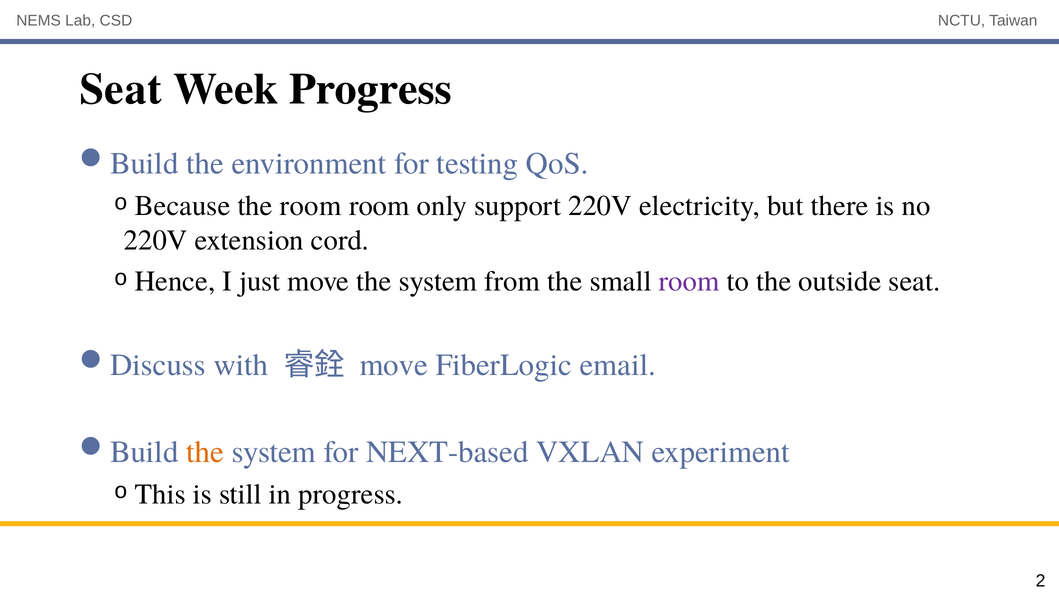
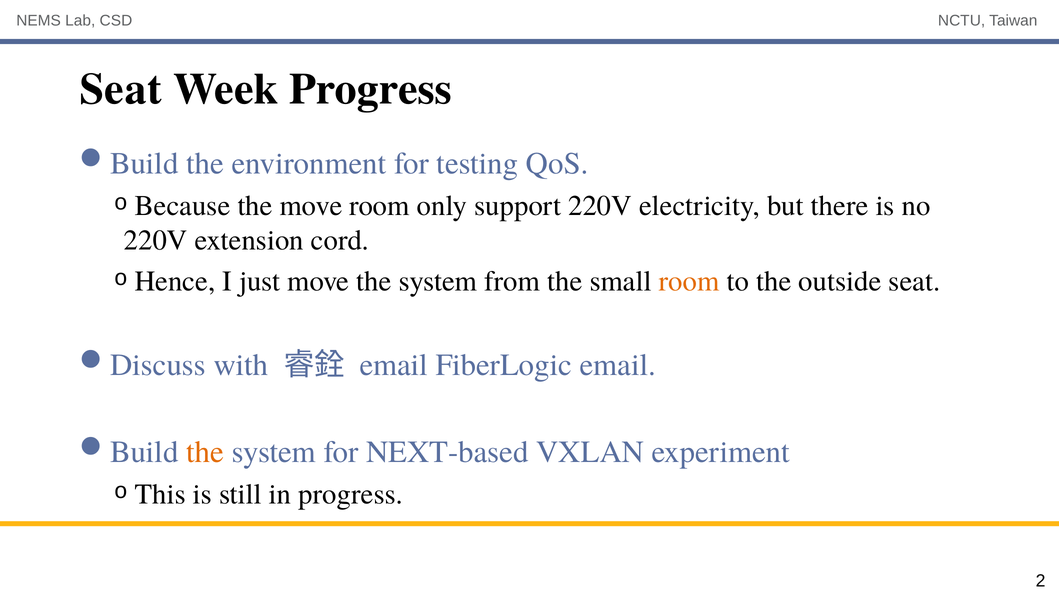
the room: room -> move (311, 206)
room colour: purple -> orange (689, 282)
move: move -> email (394, 365)
